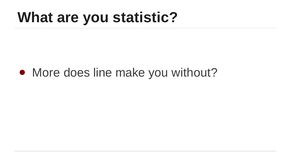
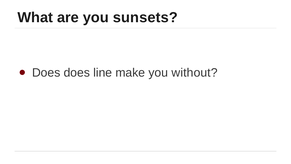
statistic: statistic -> sunsets (145, 17)
More: More -> Does (46, 72)
